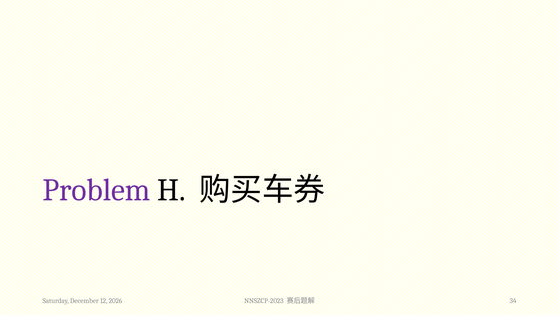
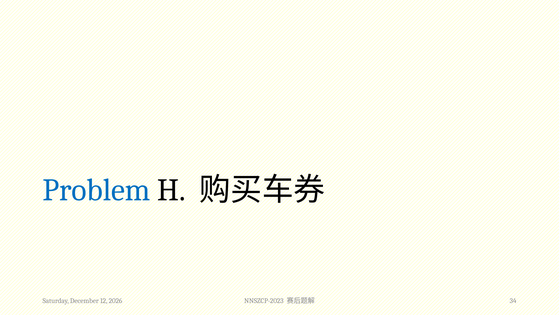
Problem colour: purple -> blue (96, 190)
